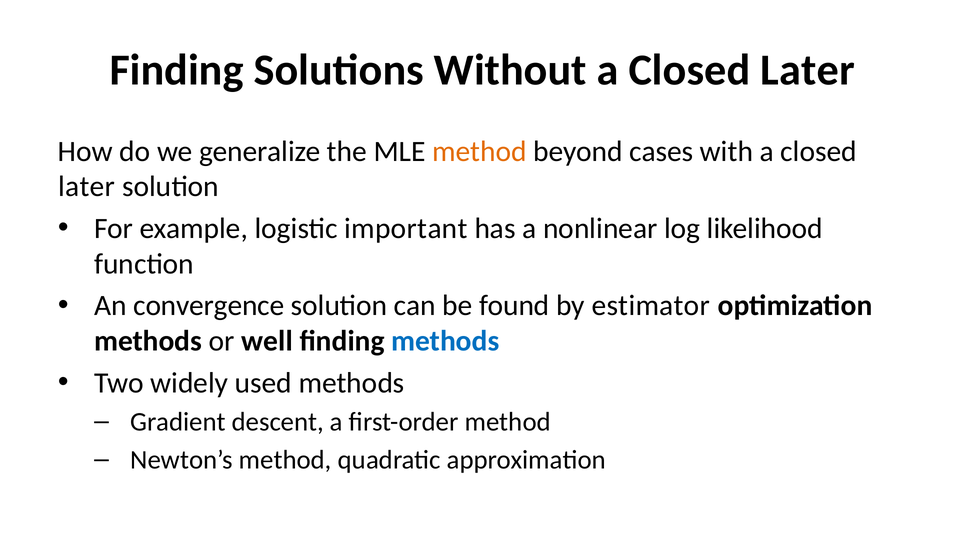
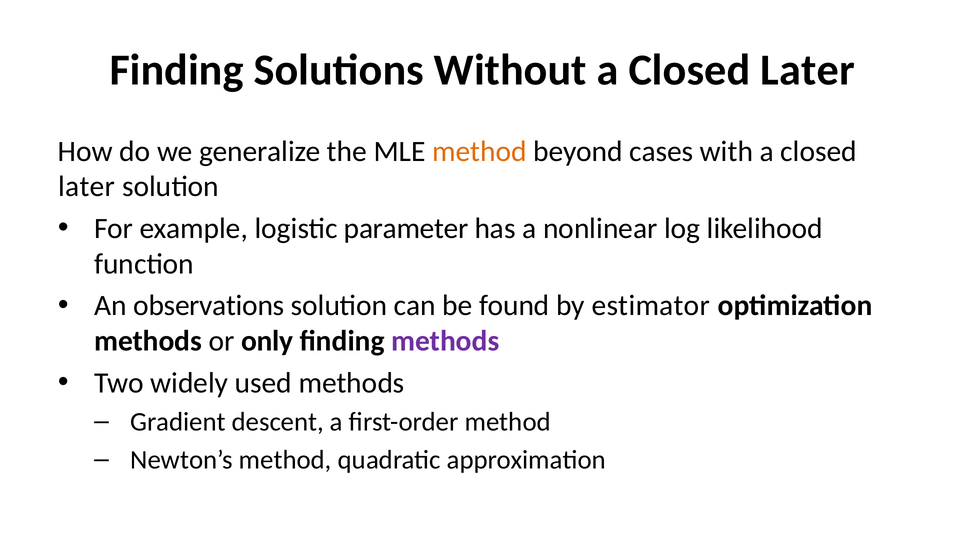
important: important -> parameter (406, 229)
convergence: convergence -> observations (209, 306)
well: well -> only (267, 341)
methods colour: blue -> purple (445, 341)
